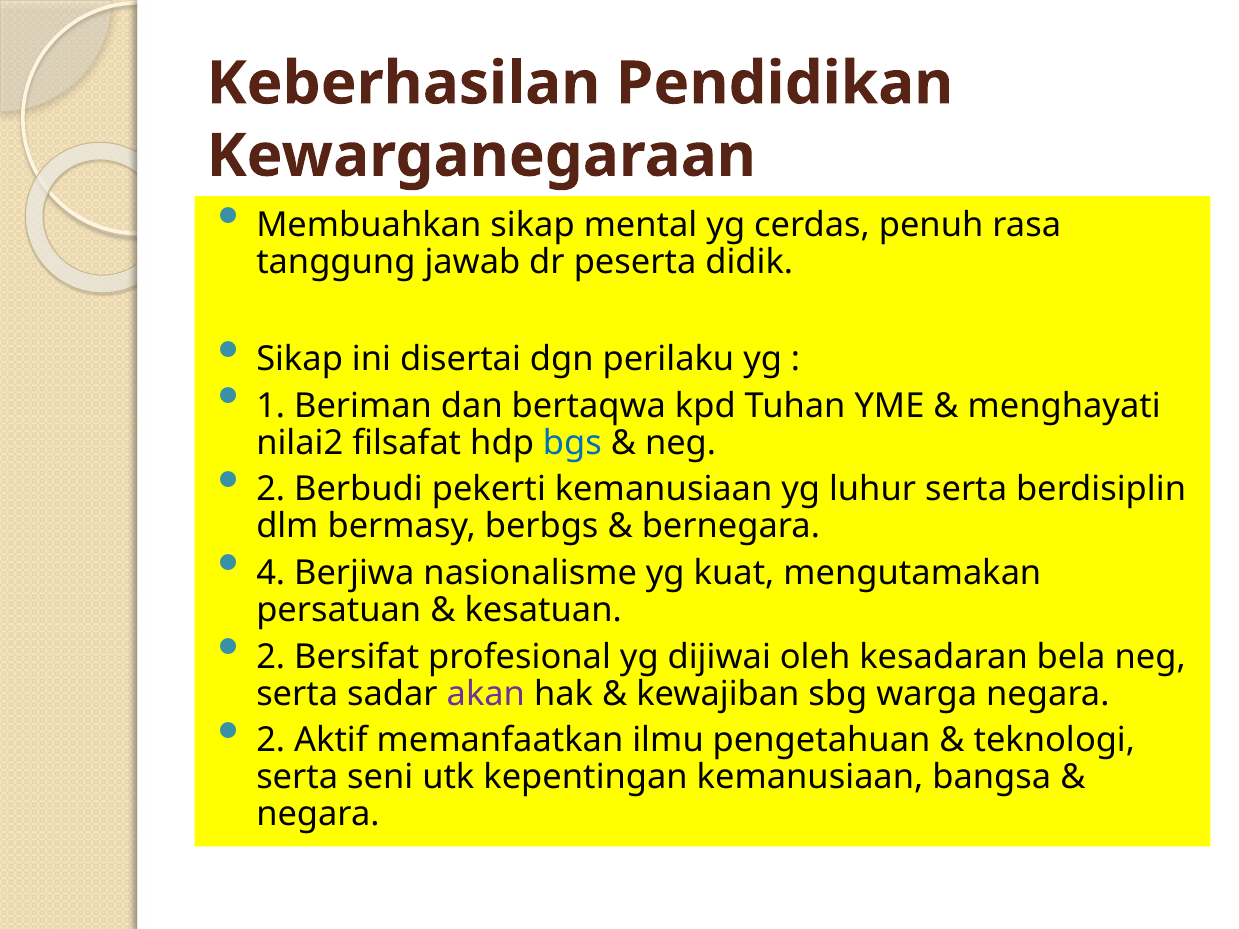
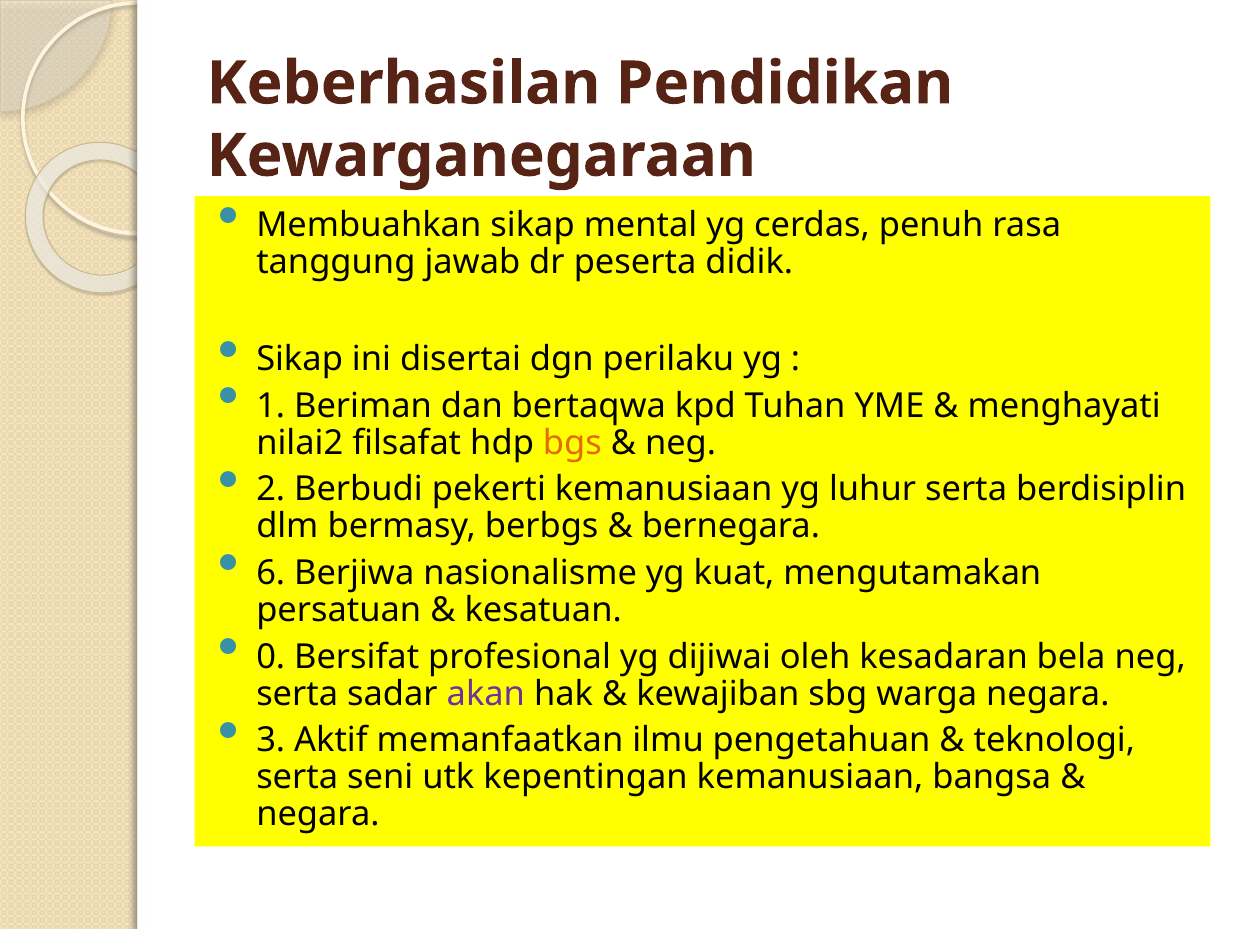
bgs colour: blue -> orange (572, 443)
4: 4 -> 6 (271, 573)
2: 2 -> 0 (271, 657)
2: 2 -> 3 (271, 740)
